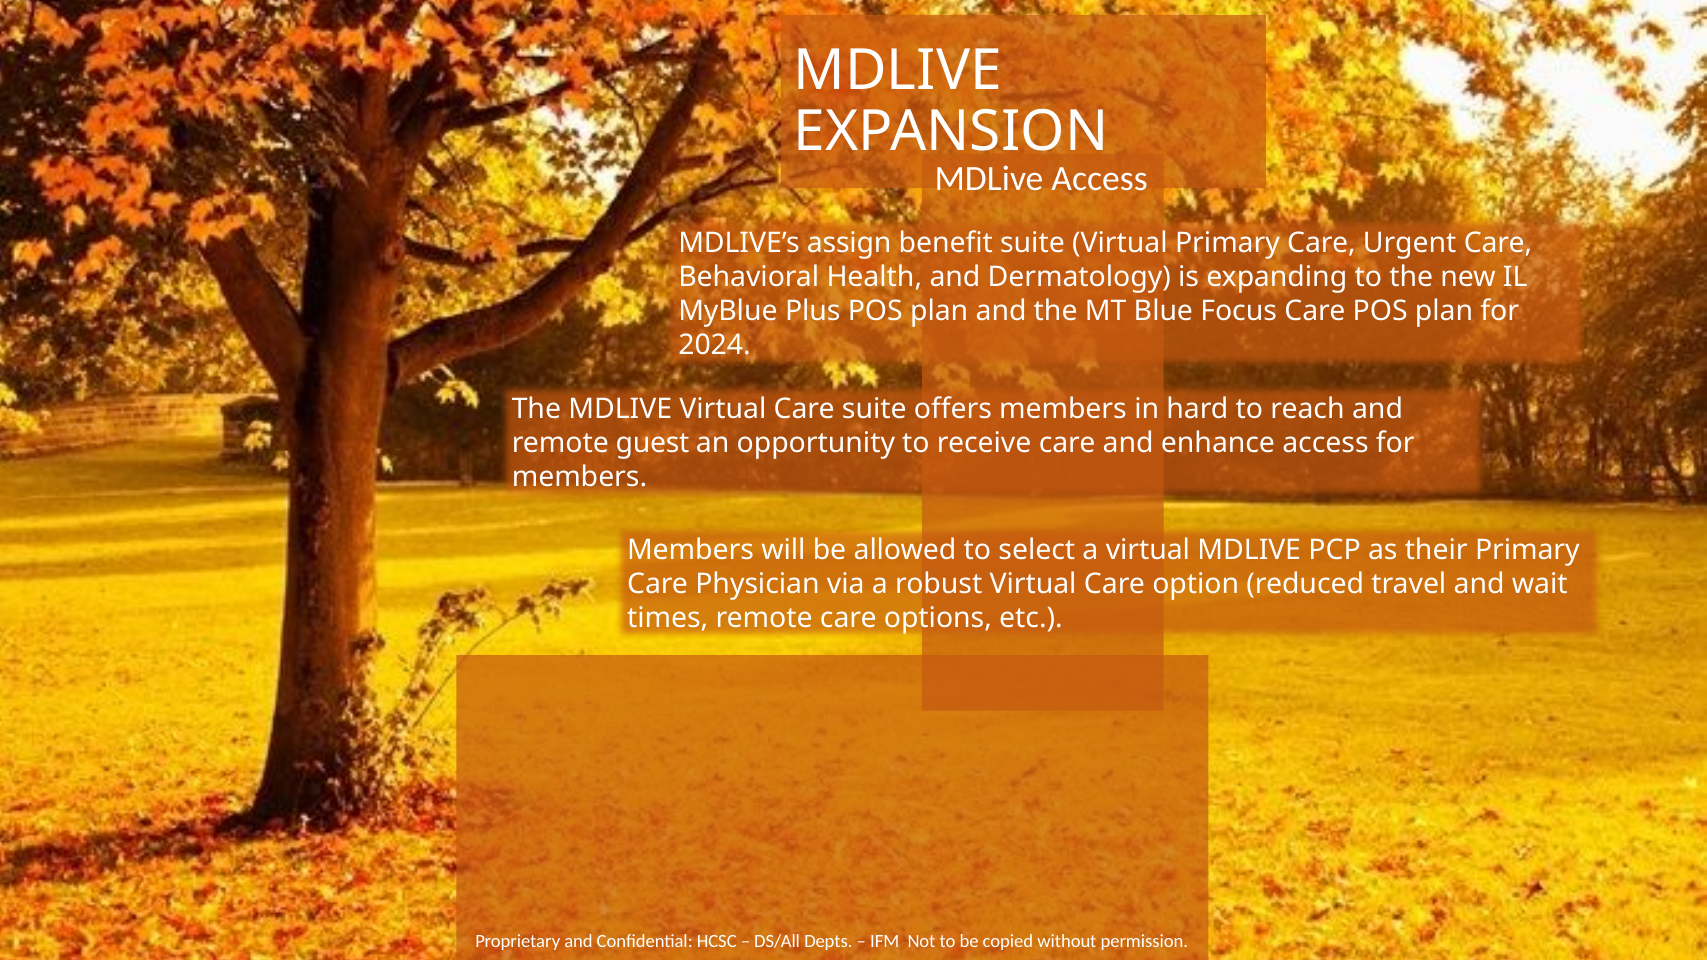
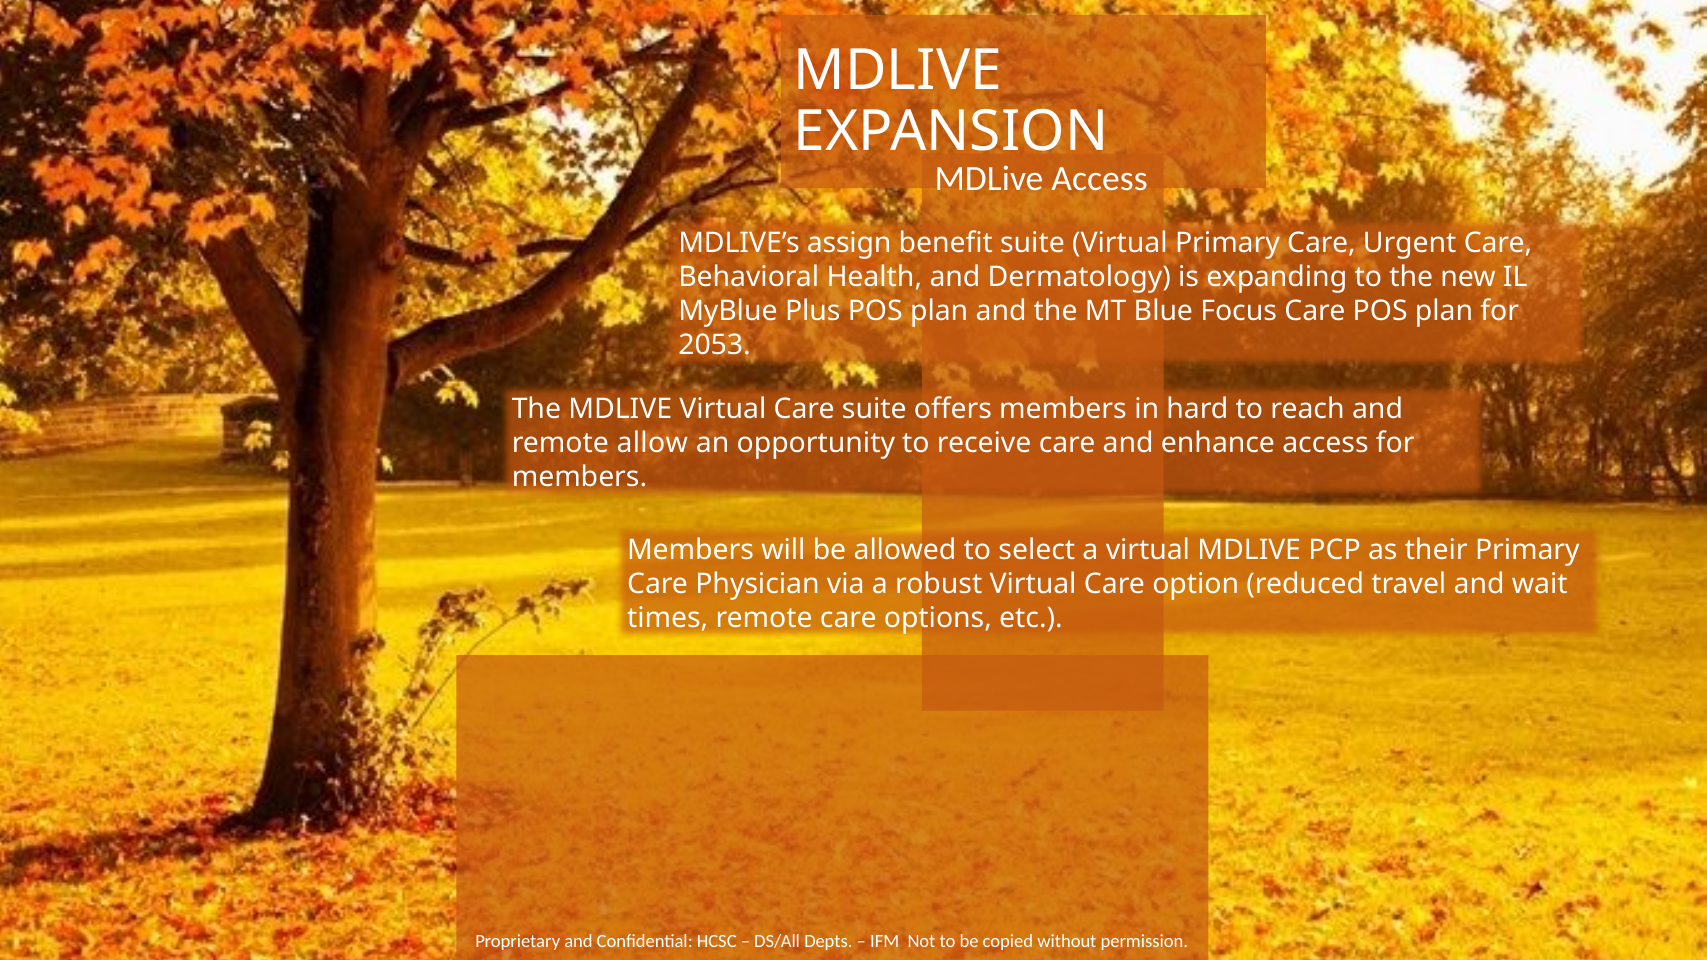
2024: 2024 -> 2053 (715, 345)
guest: guest -> allow (652, 444)
